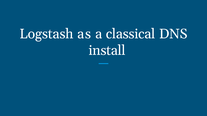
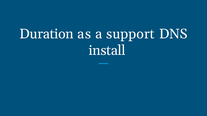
Logstash: Logstash -> Duration (46, 34)
classical: classical -> support (130, 34)
